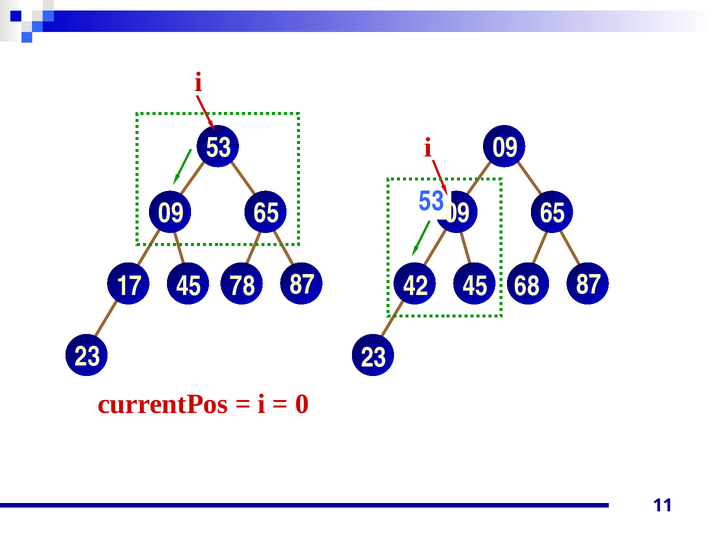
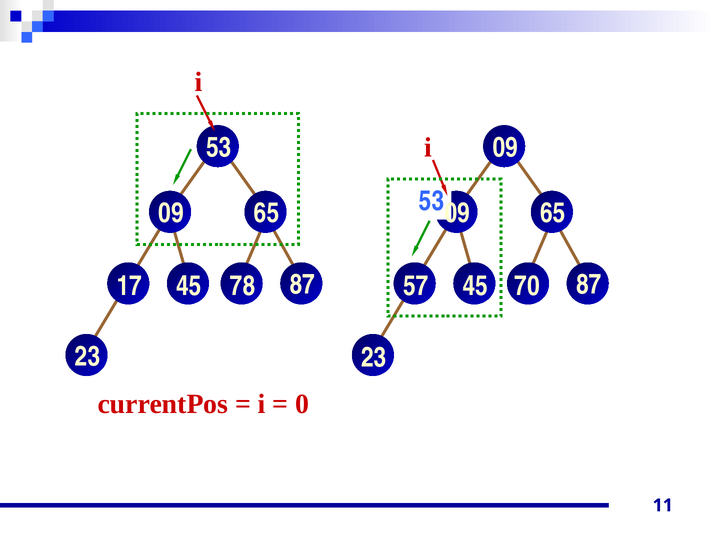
42: 42 -> 57 (416, 286)
68: 68 -> 70 (527, 286)
